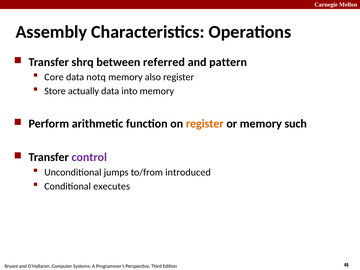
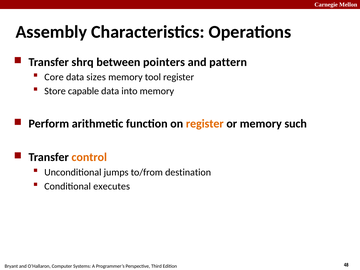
referred: referred -> pointers (164, 62)
notq: notq -> sizes (96, 77)
also: also -> tool (153, 77)
actually: actually -> capable (83, 91)
control colour: purple -> orange (89, 157)
introduced: introduced -> destination (188, 172)
